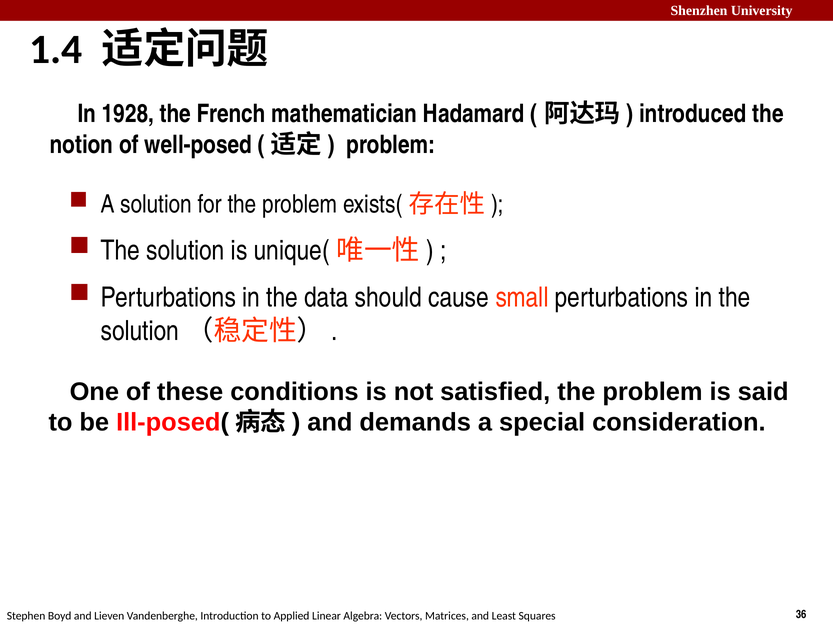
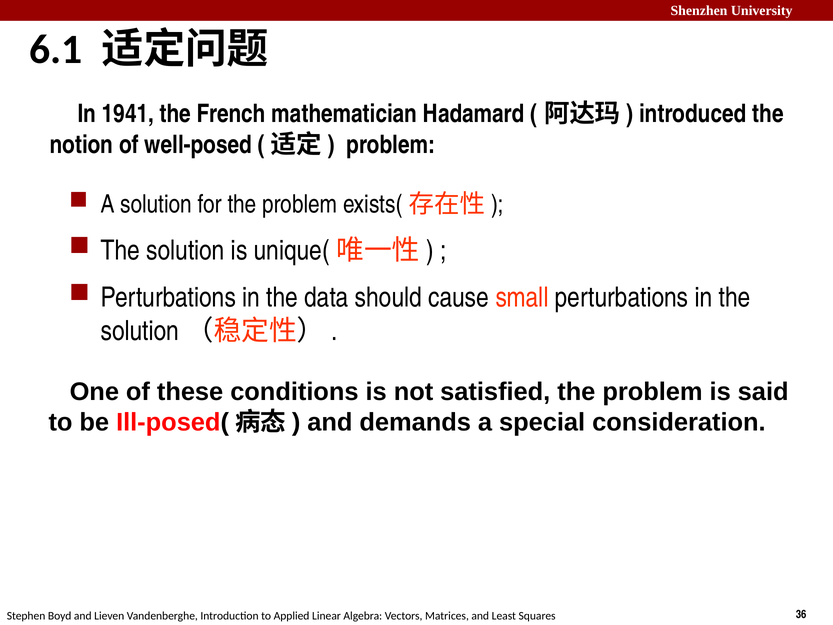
1.4: 1.4 -> 6.1 (56, 50)
1928: 1928 -> 1941 (128, 114)
